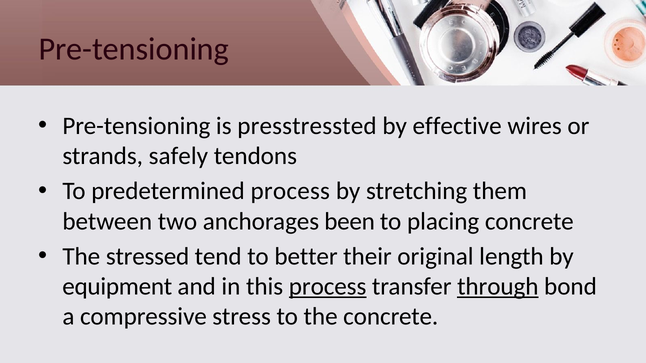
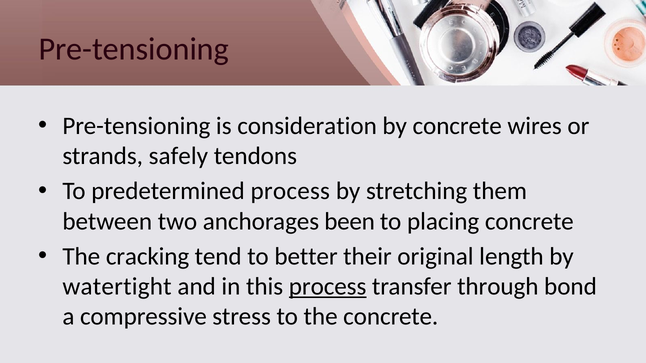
presstressted: presstressted -> consideration (307, 126)
by effective: effective -> concrete (457, 126)
stressed: stressed -> cracking (148, 257)
equipment: equipment -> watertight (117, 287)
through underline: present -> none (498, 287)
